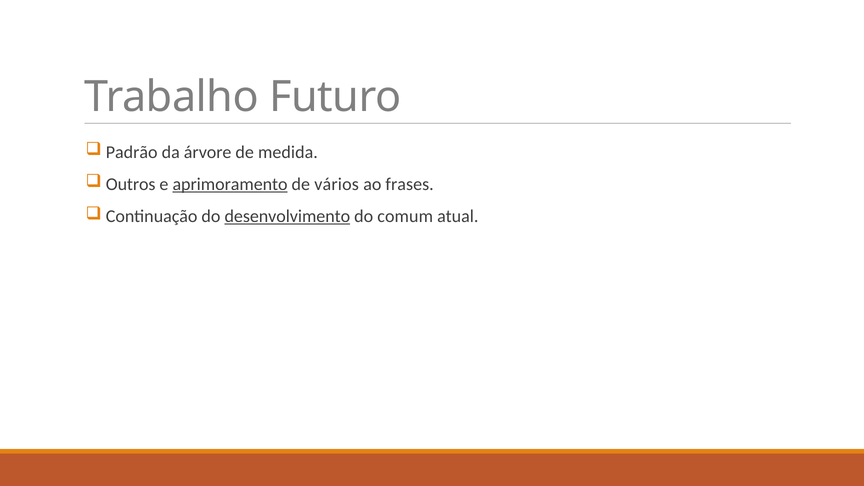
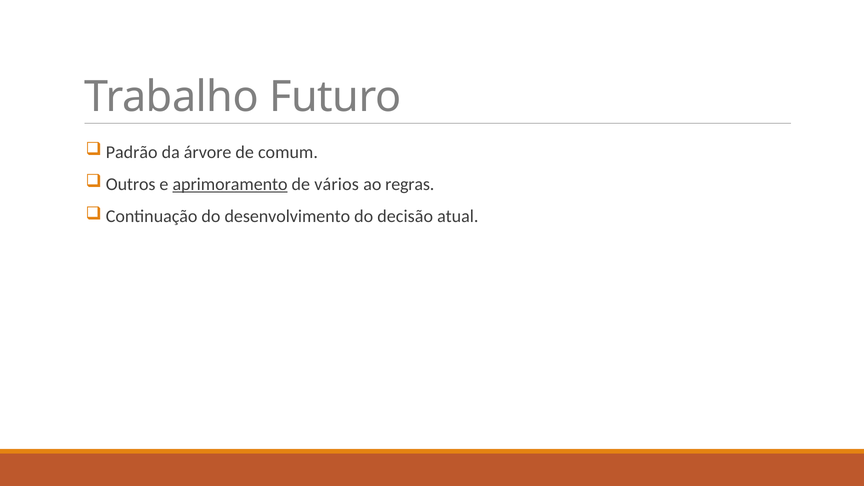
medida: medida -> comum (288, 152)
frases: frases -> regras (410, 184)
desenvolvimento underline: present -> none (287, 216)
comum: comum -> decisão (405, 216)
